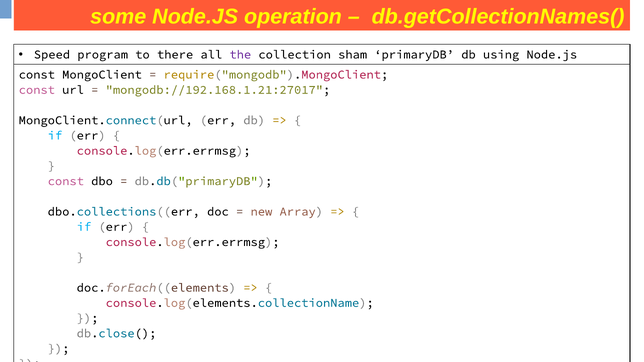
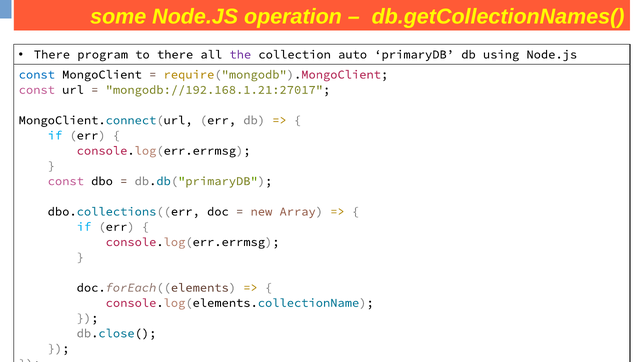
Speed: Speed -> There (52, 55)
sham: sham -> auto (353, 55)
const colour: black -> blue (37, 75)
